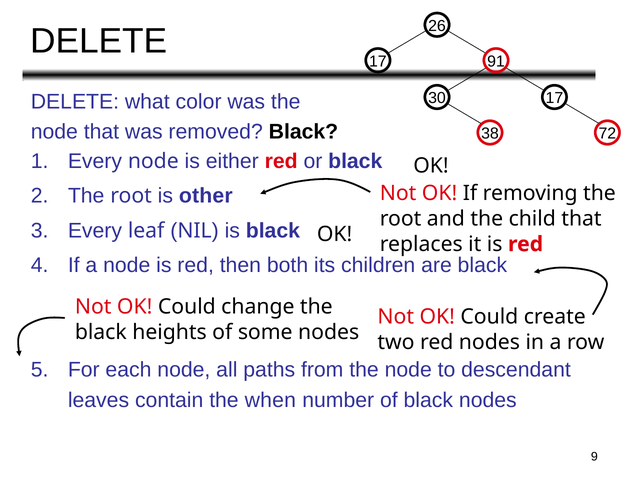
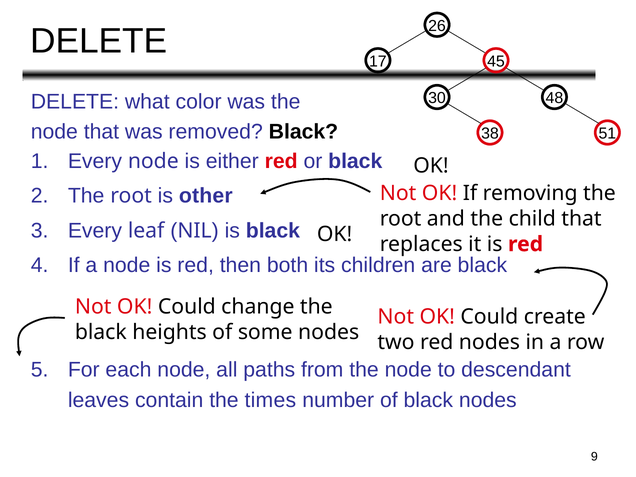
91: 91 -> 45 (496, 61)
30 17: 17 -> 48 (554, 98)
72: 72 -> 51 (607, 134)
when: when -> times (270, 400)
